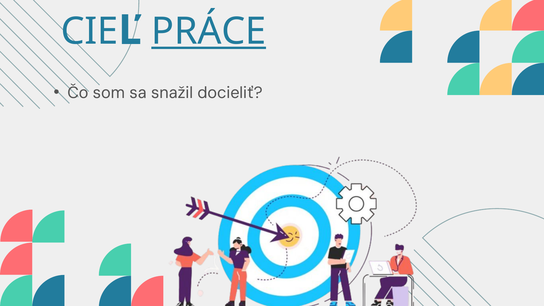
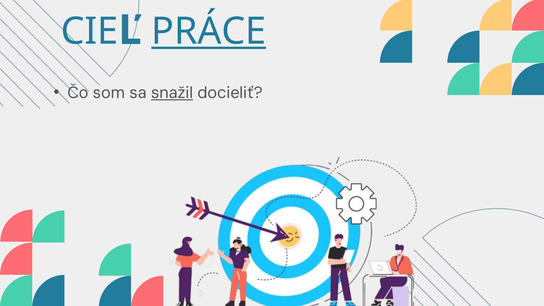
snažil underline: none -> present (172, 93)
